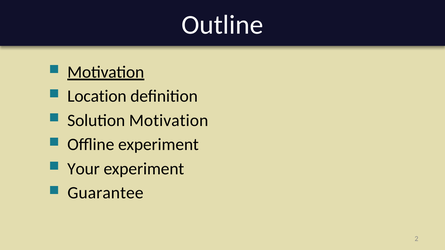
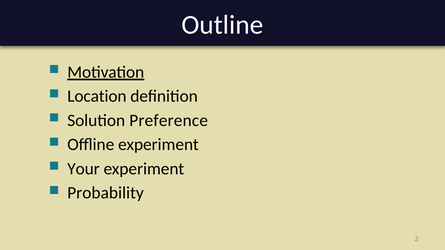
Solution Motivation: Motivation -> Preference (169, 121)
Guarantee: Guarantee -> Probability (106, 193)
